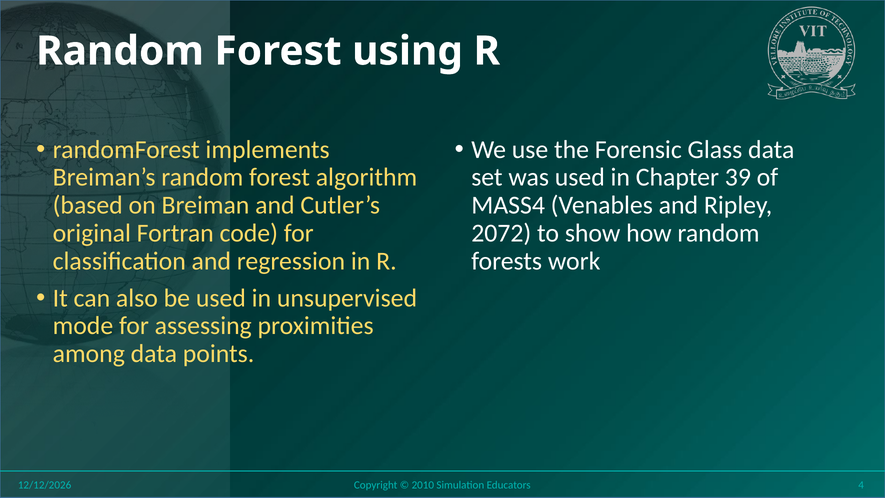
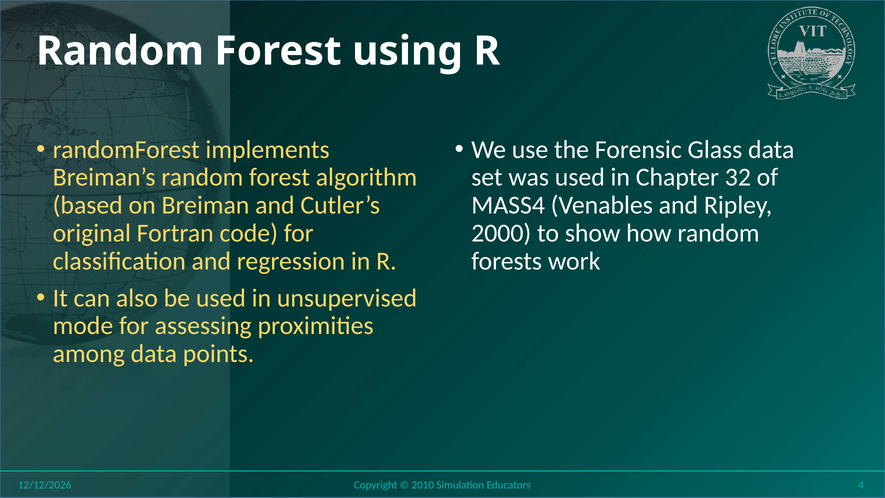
39: 39 -> 32 (738, 177)
2072: 2072 -> 2000 (501, 233)
